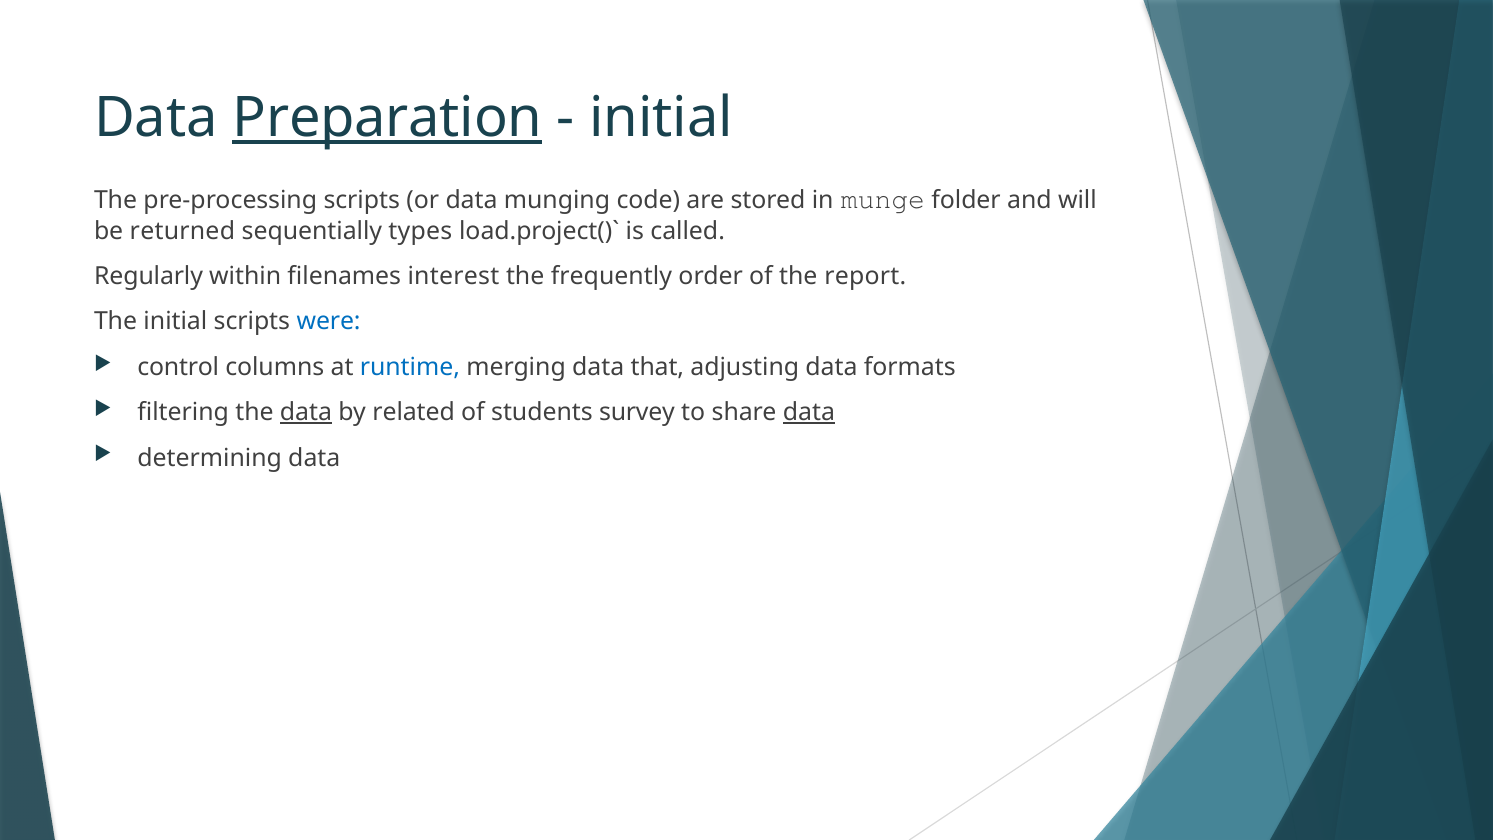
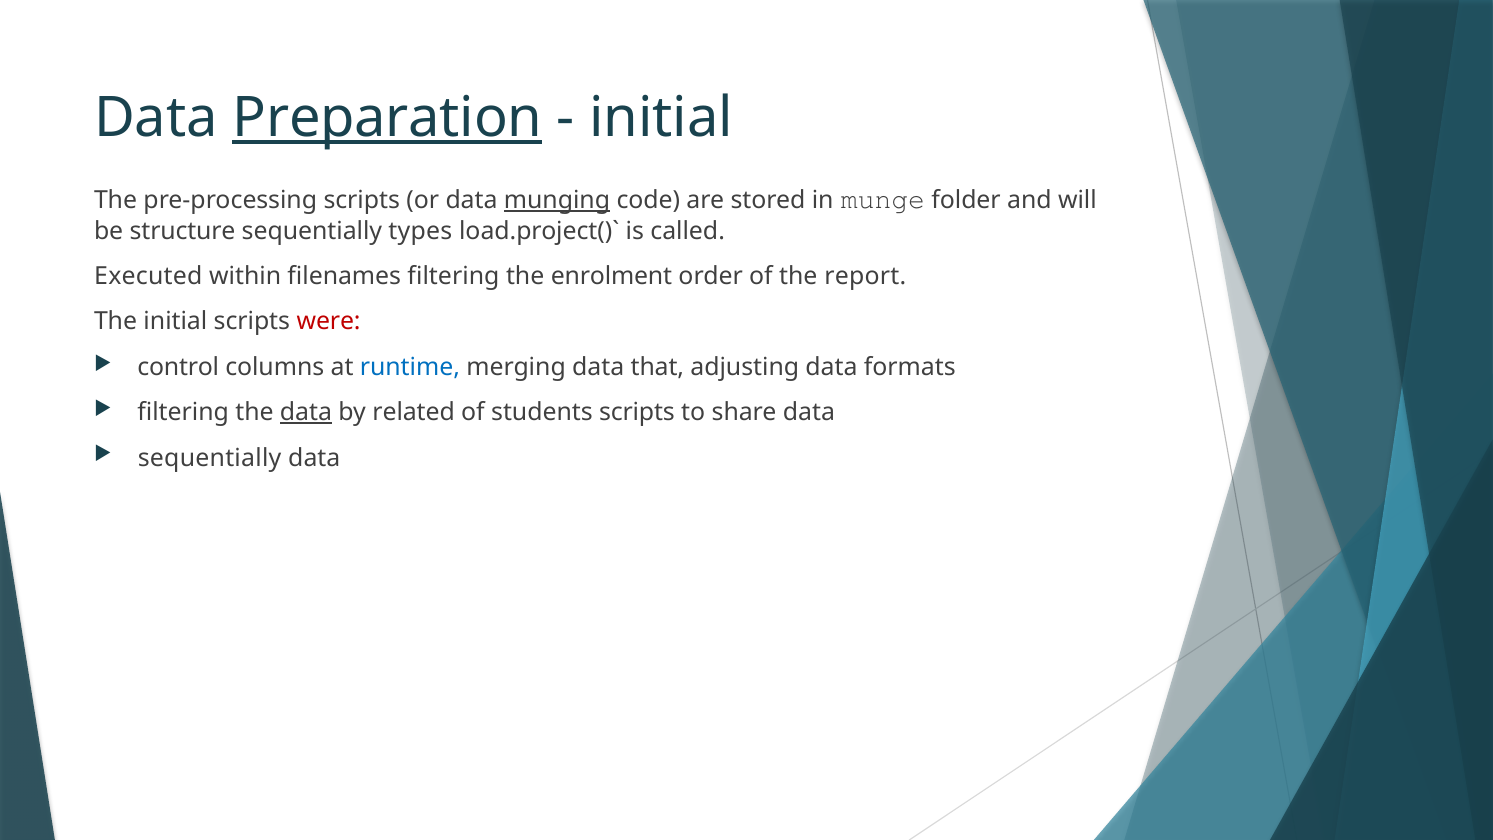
munging underline: none -> present (557, 200)
returned: returned -> structure (183, 231)
Regularly: Regularly -> Executed (148, 276)
filenames interest: interest -> filtering (453, 276)
frequently: frequently -> enrolment (611, 276)
were colour: blue -> red (329, 322)
students survey: survey -> scripts (637, 412)
data underline: present -> none (809, 412)
determining: determining -> sequentially (210, 458)
